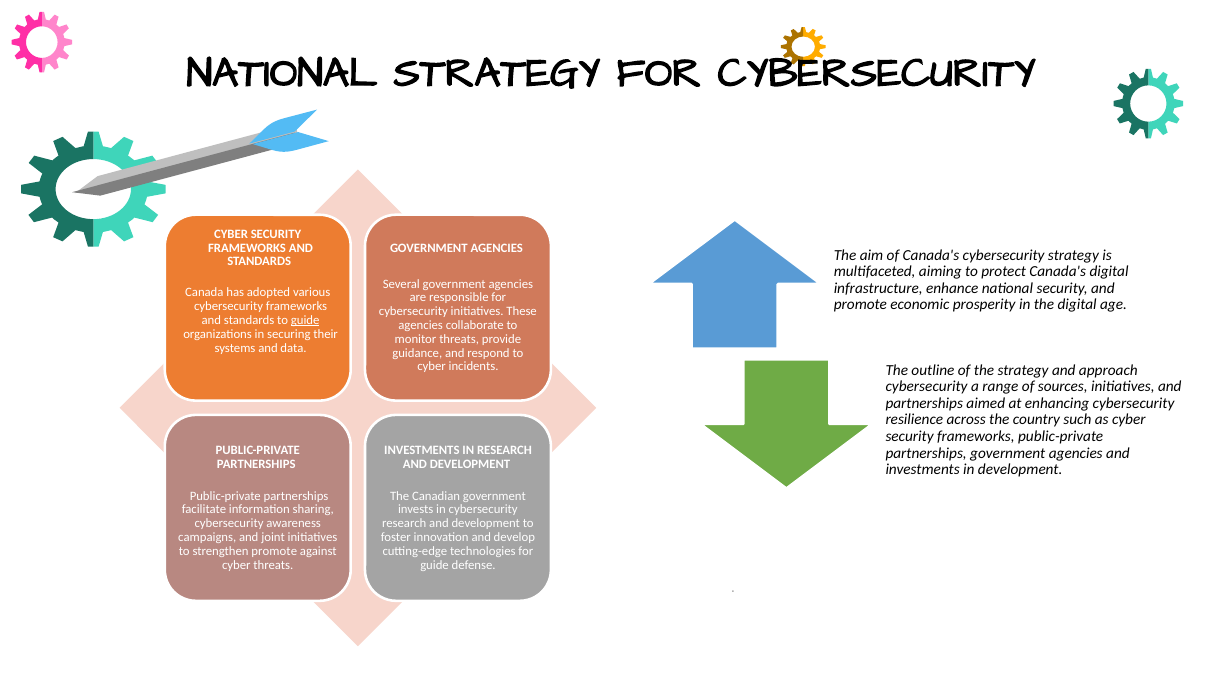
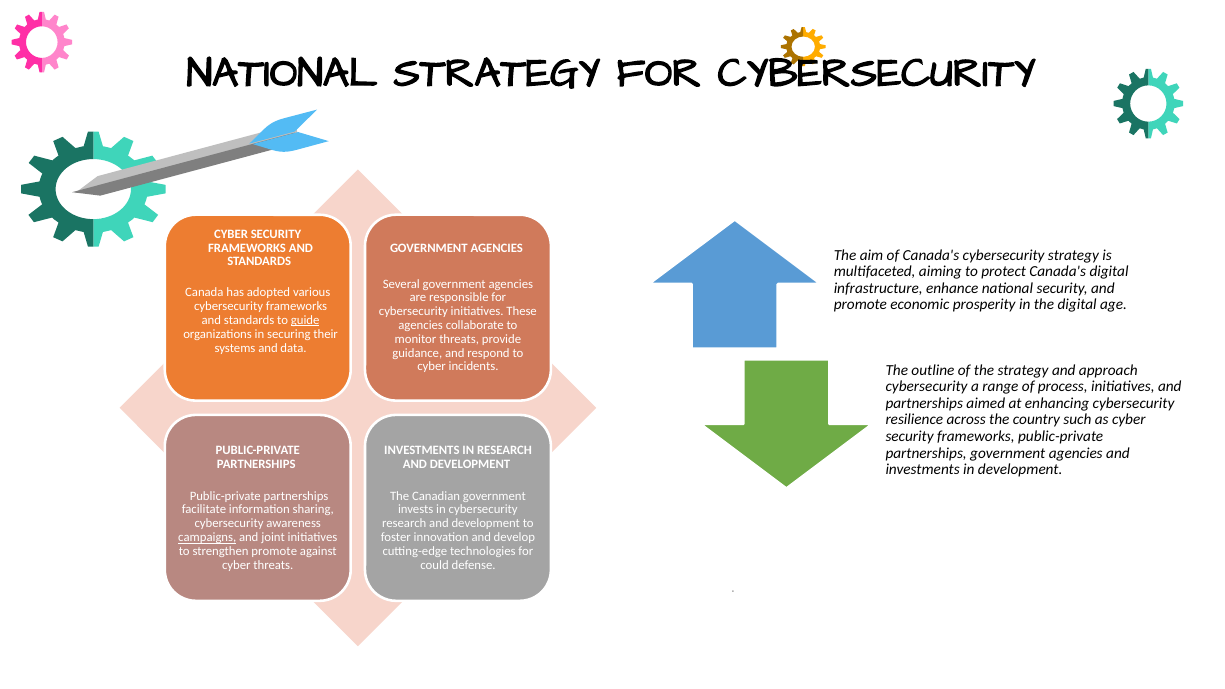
sources: sources -> process (1063, 387)
campaigns underline: none -> present (207, 537)
guide: guide -> could (435, 565)
